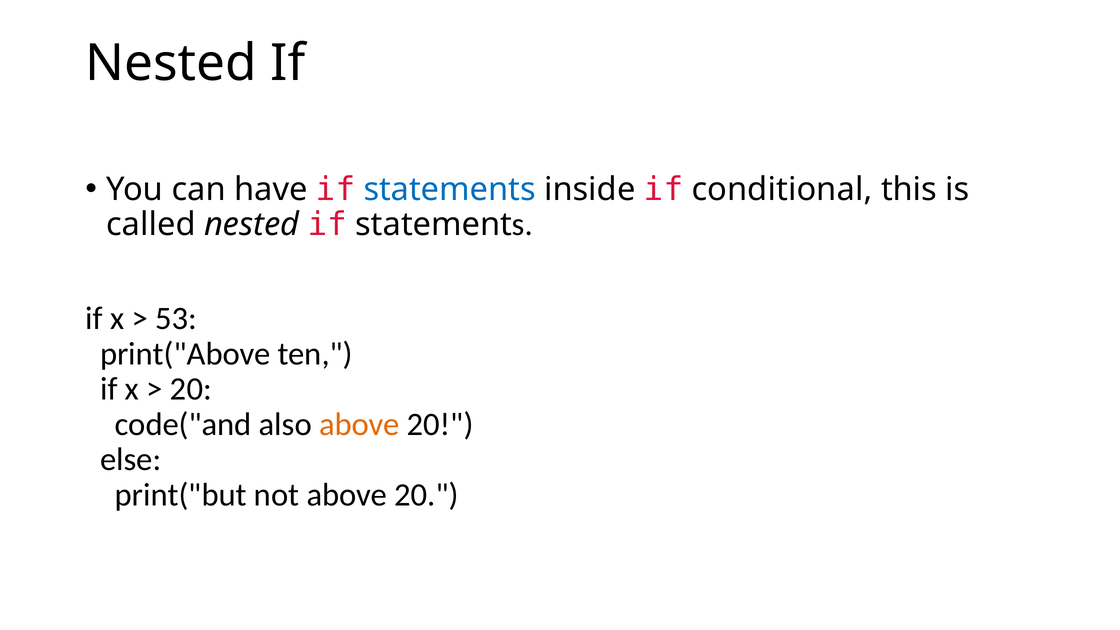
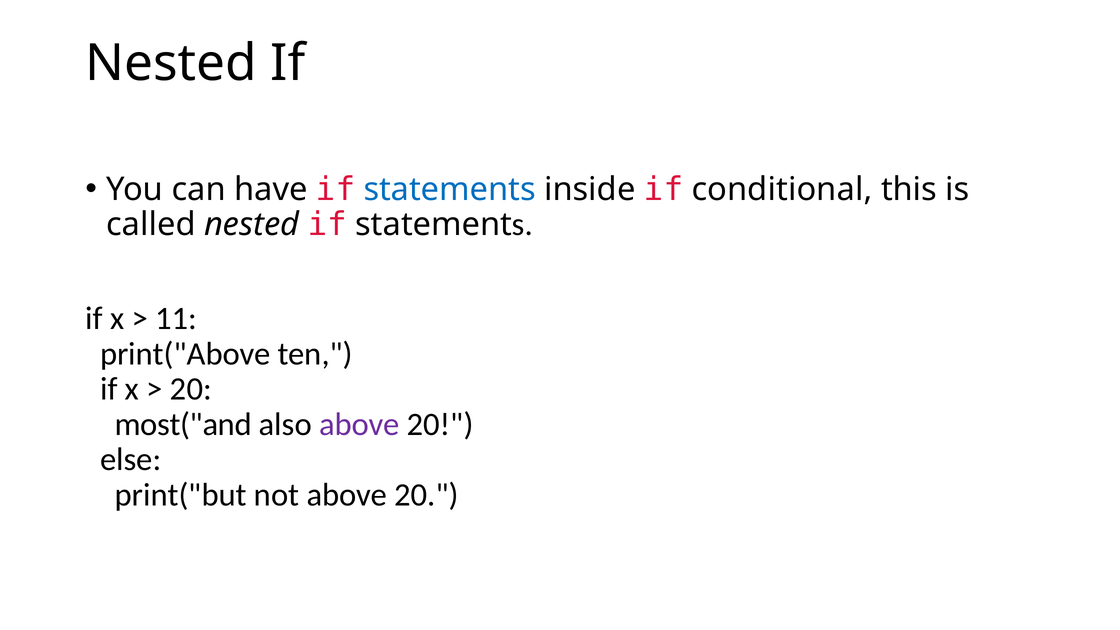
53: 53 -> 11 (176, 319)
code("and: code("and -> most("and (183, 424)
above colour: orange -> purple (359, 424)
